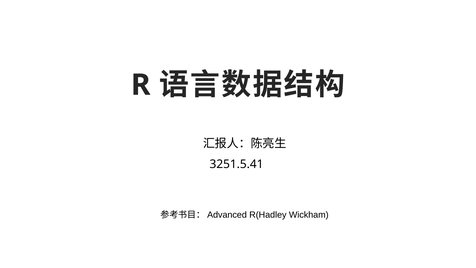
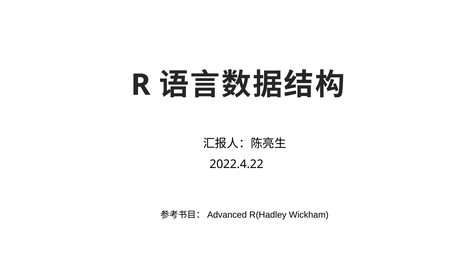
3251.5.41: 3251.5.41 -> 2022.4.22 (237, 164)
